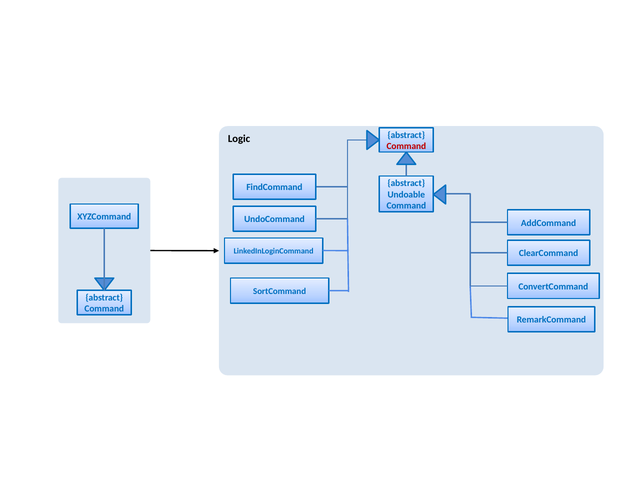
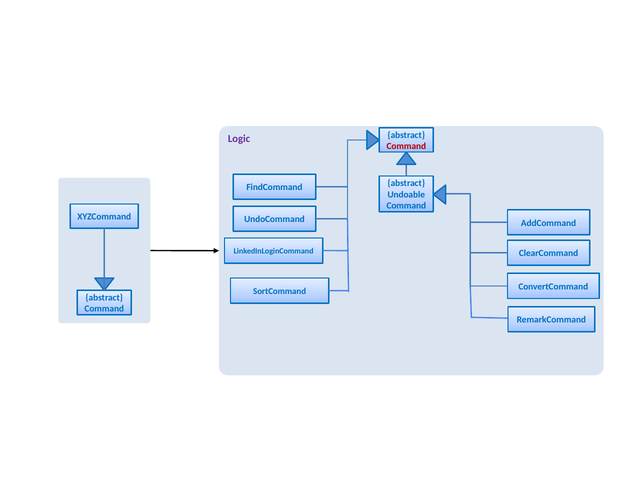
Logic colour: black -> purple (239, 139)
